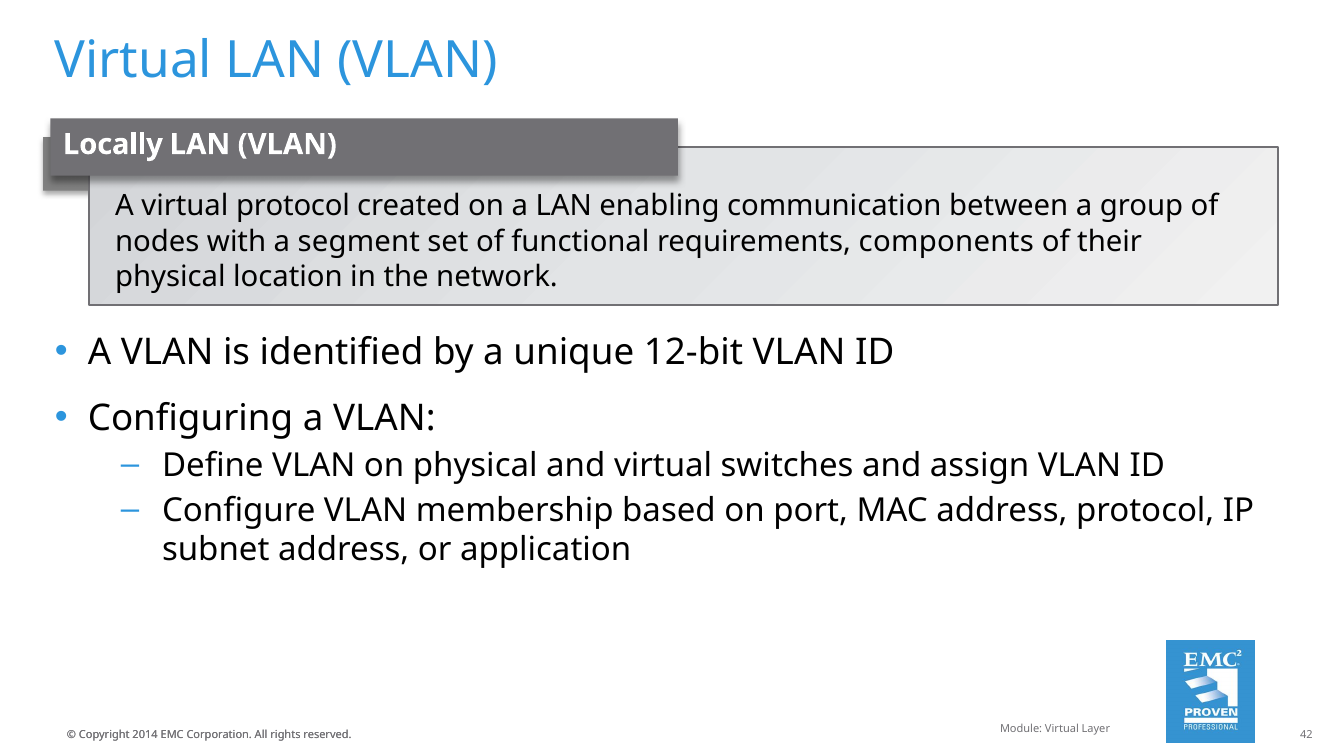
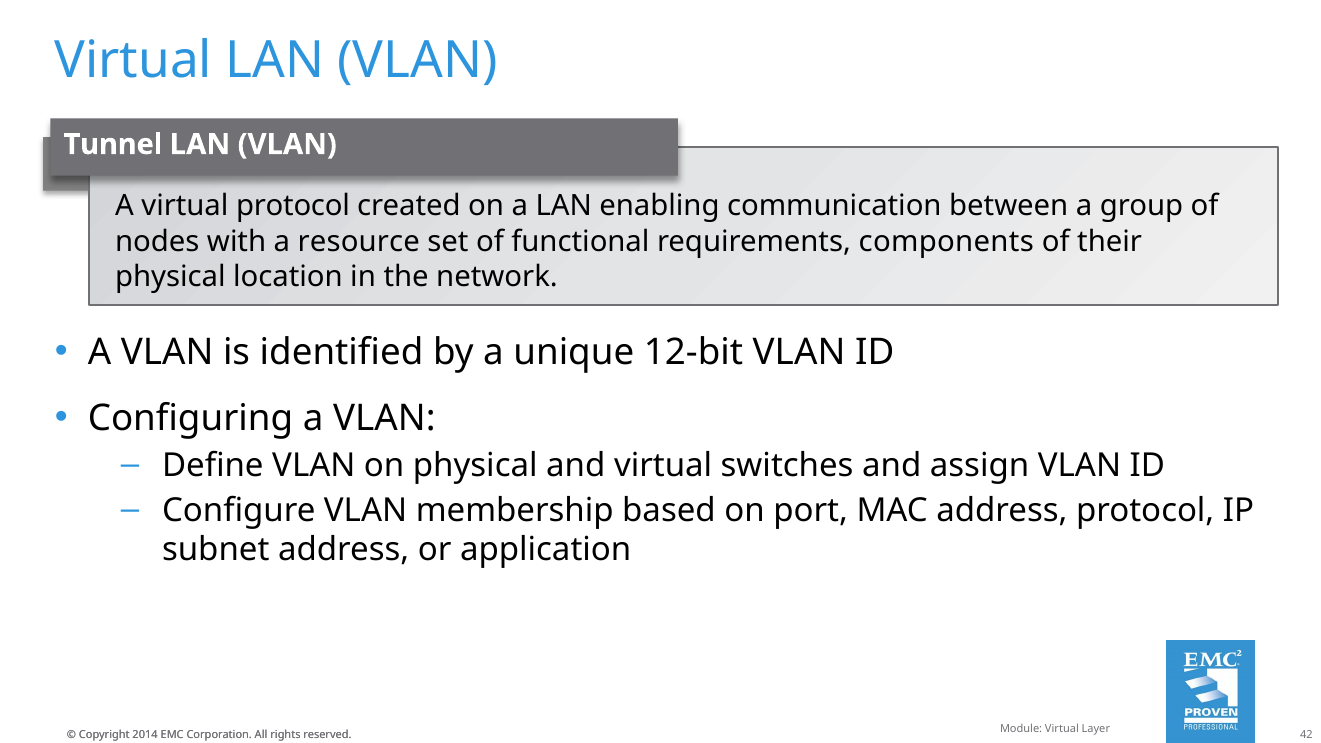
Locally: Locally -> Tunnel (113, 144)
segment: segment -> resource (359, 241)
